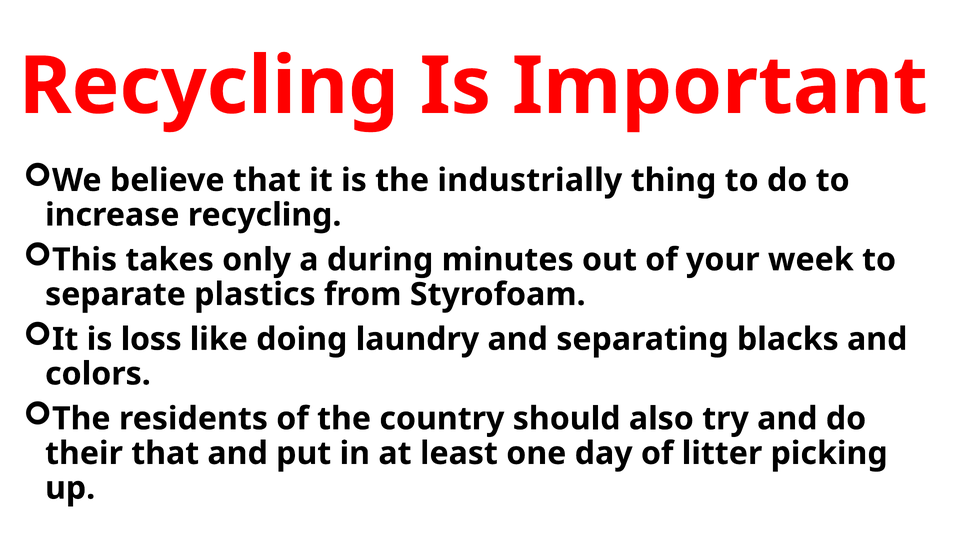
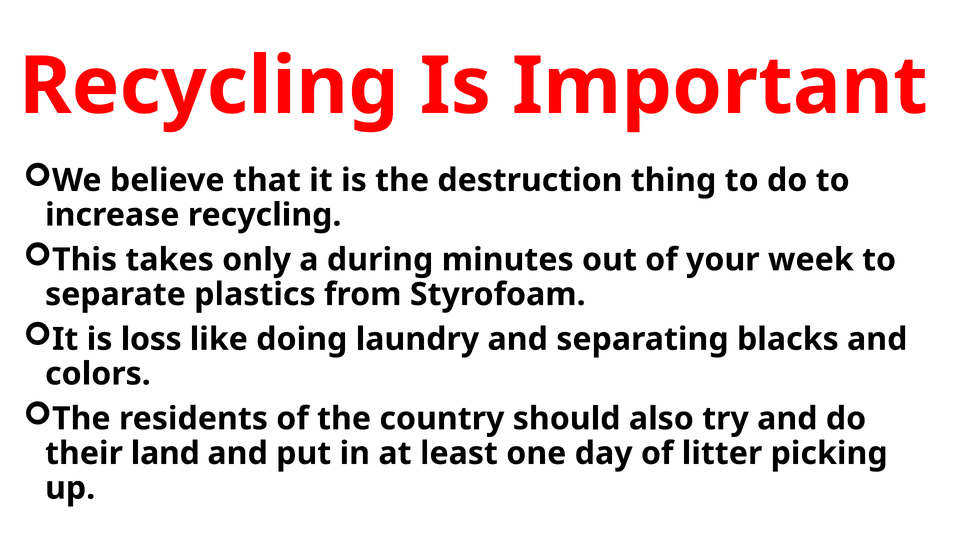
industrially: industrially -> destruction (530, 180)
their that: that -> land (165, 453)
